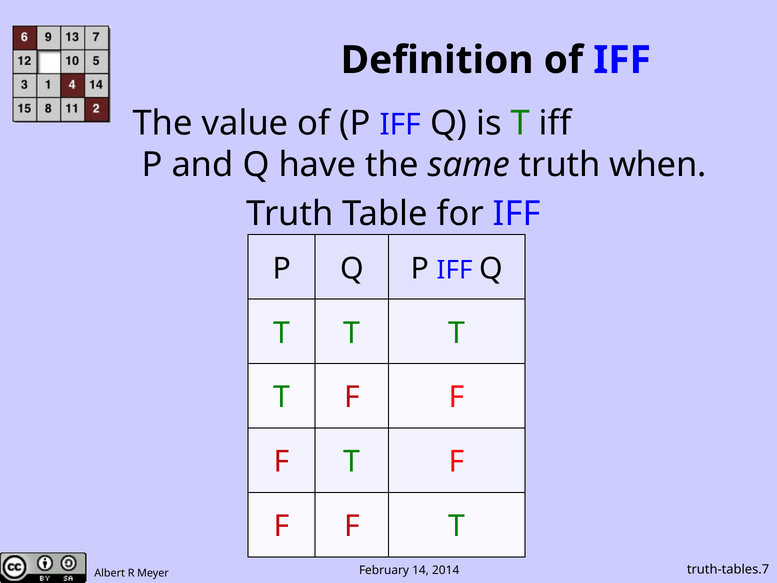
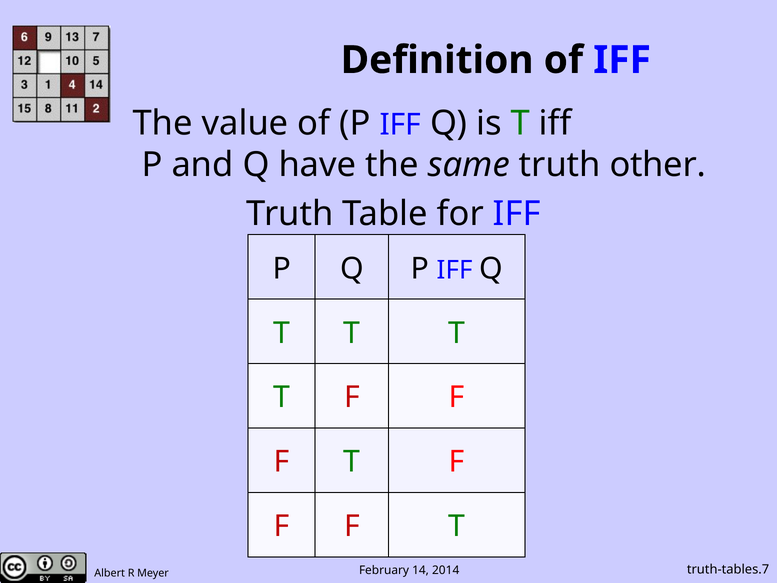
when: when -> other (658, 165)
